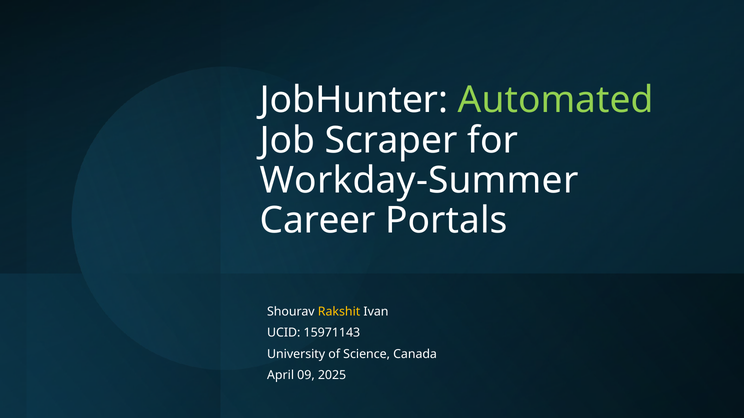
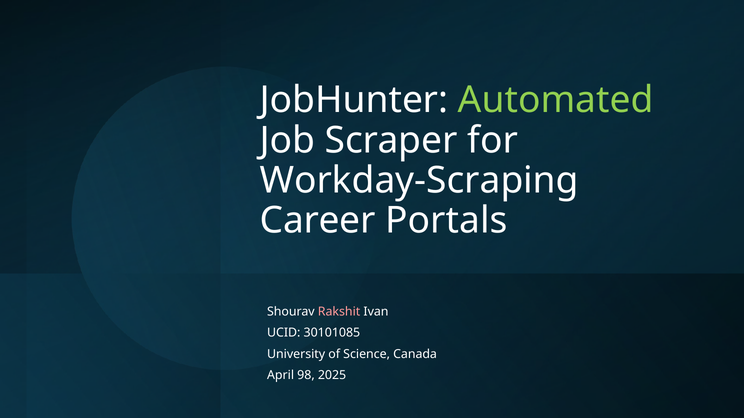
Workday-Summer: Workday-Summer -> Workday-Scraping (419, 181)
Rakshit colour: yellow -> pink (339, 312)
15971143: 15971143 -> 30101085 (332, 333)
09: 09 -> 98 (306, 376)
